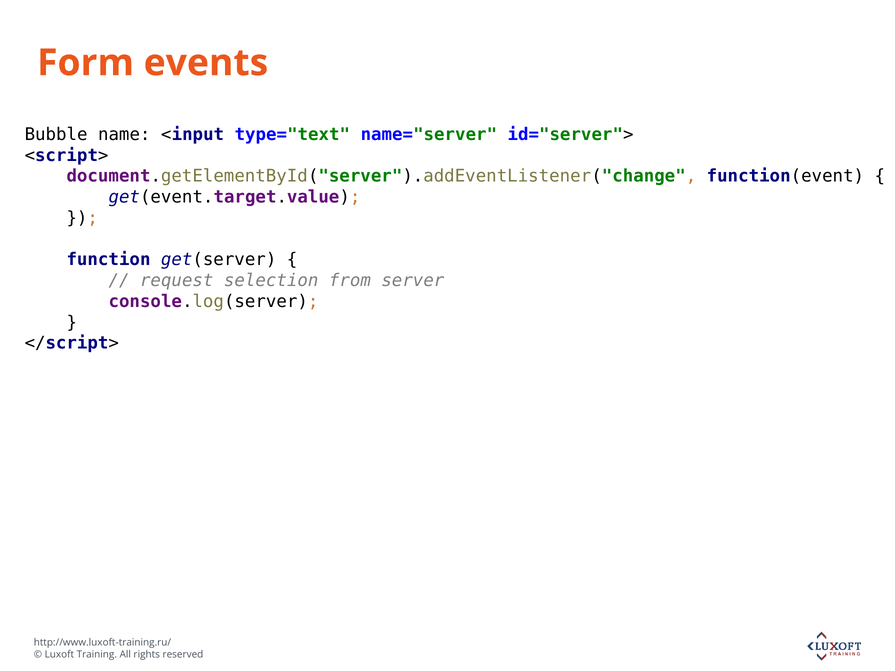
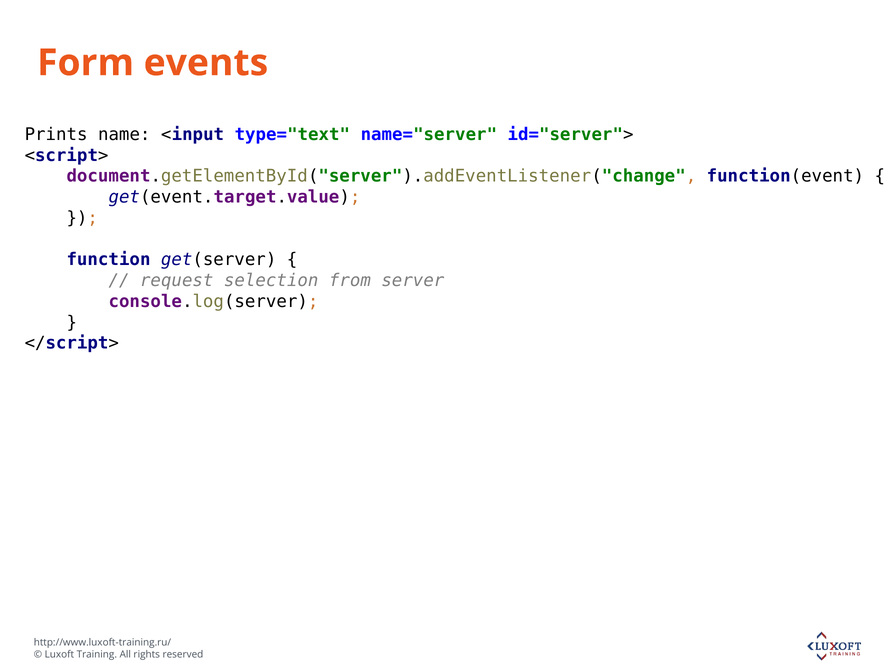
Bubble: Bubble -> Prints (56, 134)
